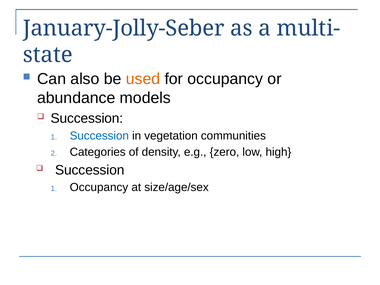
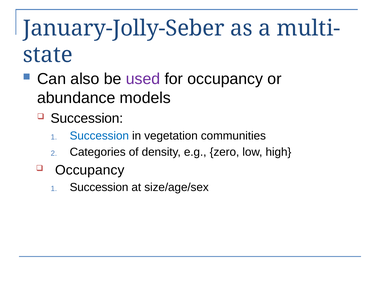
used colour: orange -> purple (143, 79)
Succession: Succession -> Occupancy (90, 170)
Occupancy: Occupancy -> Succession (99, 187)
